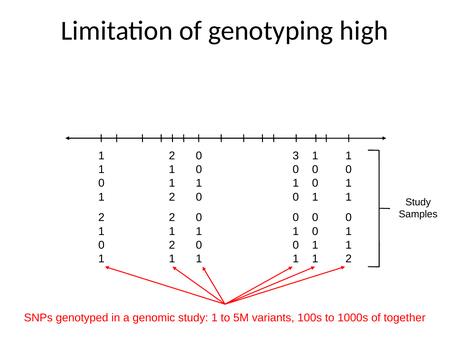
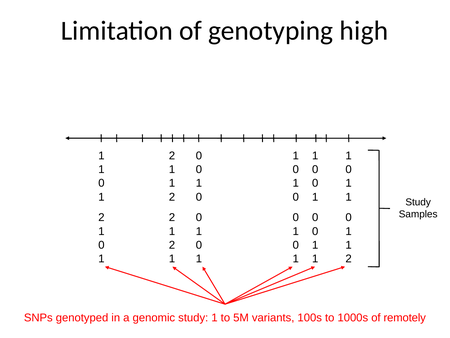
3: 3 -> 1 (296, 155)
together: together -> remotely (405, 317)
